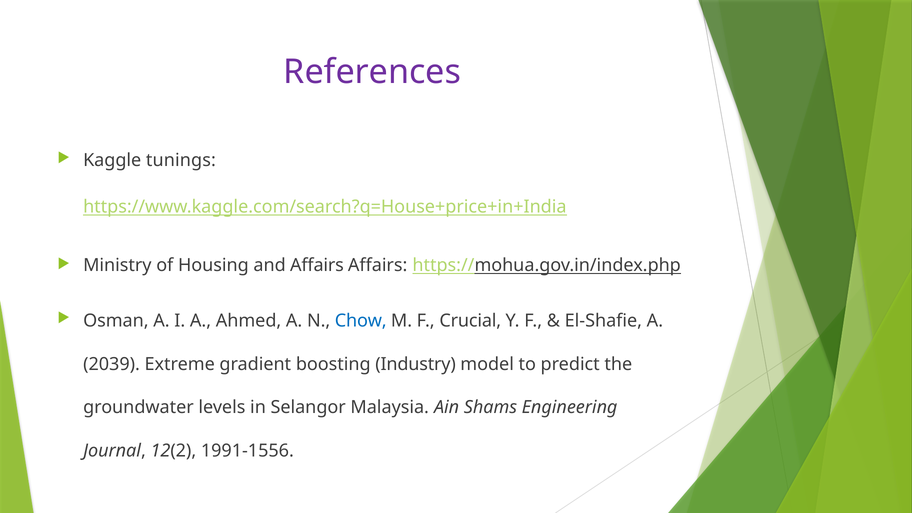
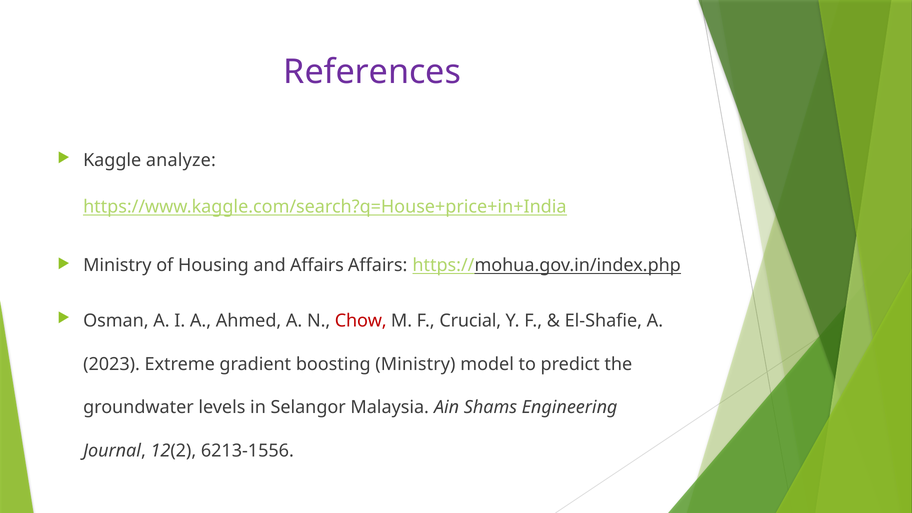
tunings: tunings -> analyze (181, 161)
Chow colour: blue -> red (361, 321)
2039: 2039 -> 2023 (112, 364)
boosting Industry: Industry -> Ministry (415, 364)
1991-1556: 1991-1556 -> 6213-1556 (247, 451)
